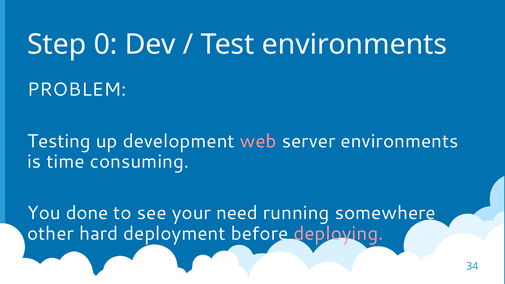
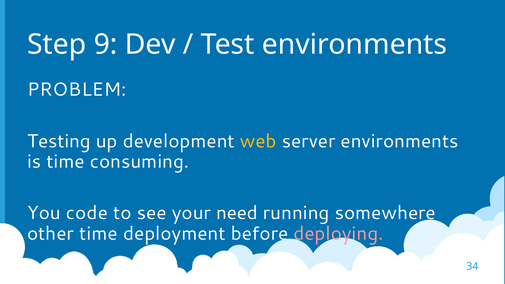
0: 0 -> 9 (106, 45)
web colour: pink -> yellow (258, 141)
done: done -> code (87, 213)
other hard: hard -> time (98, 234)
